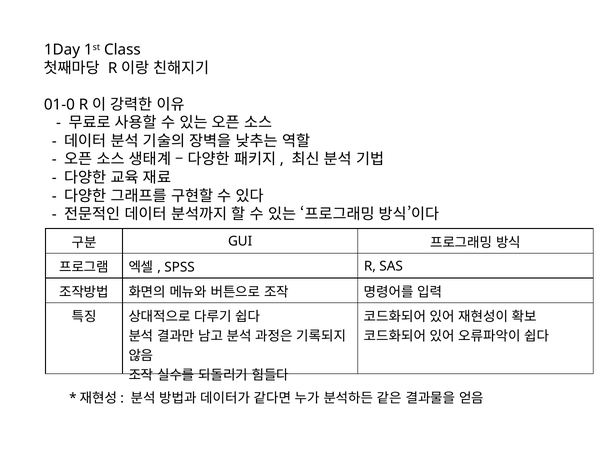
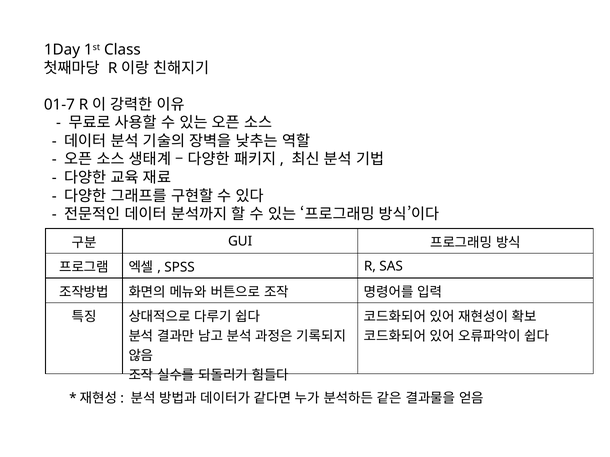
01-0: 01-0 -> 01-7 (59, 105)
